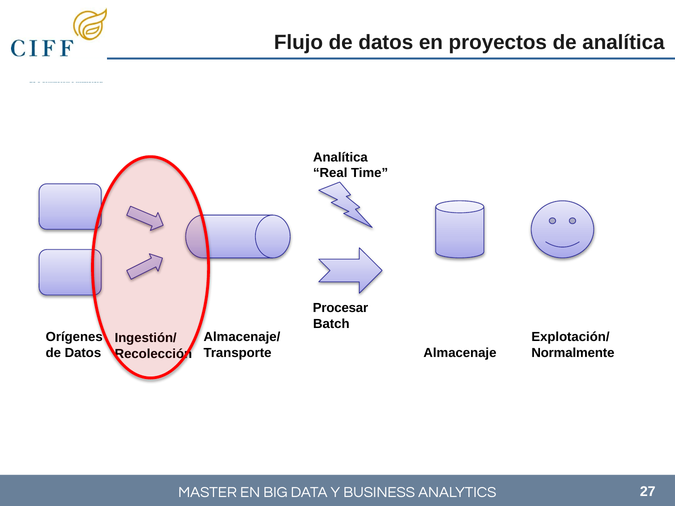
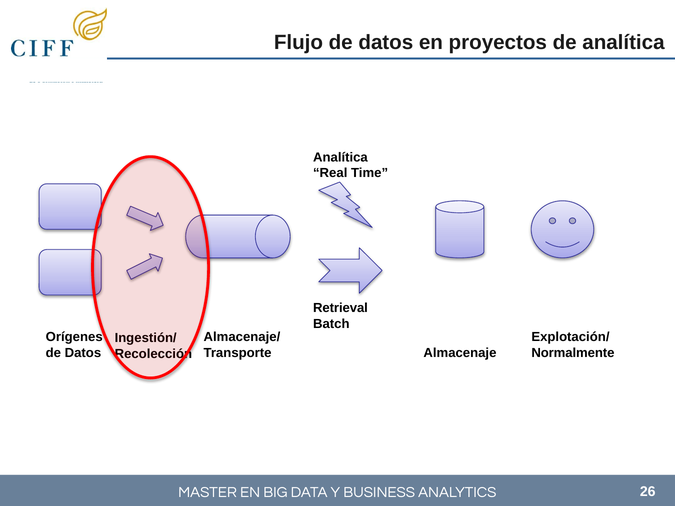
Procesar: Procesar -> Retrieval (340, 308)
27: 27 -> 26 (648, 492)
